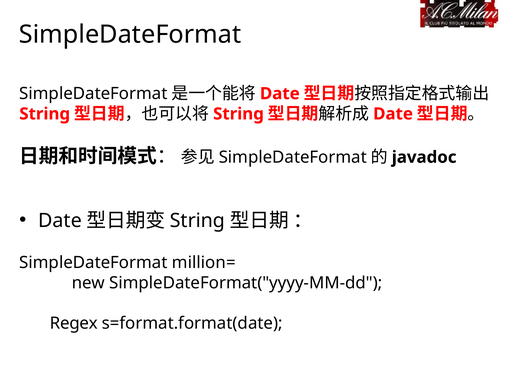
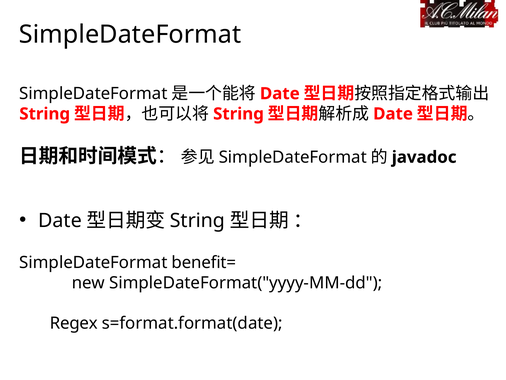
million=: million= -> benefit= (204, 262)
